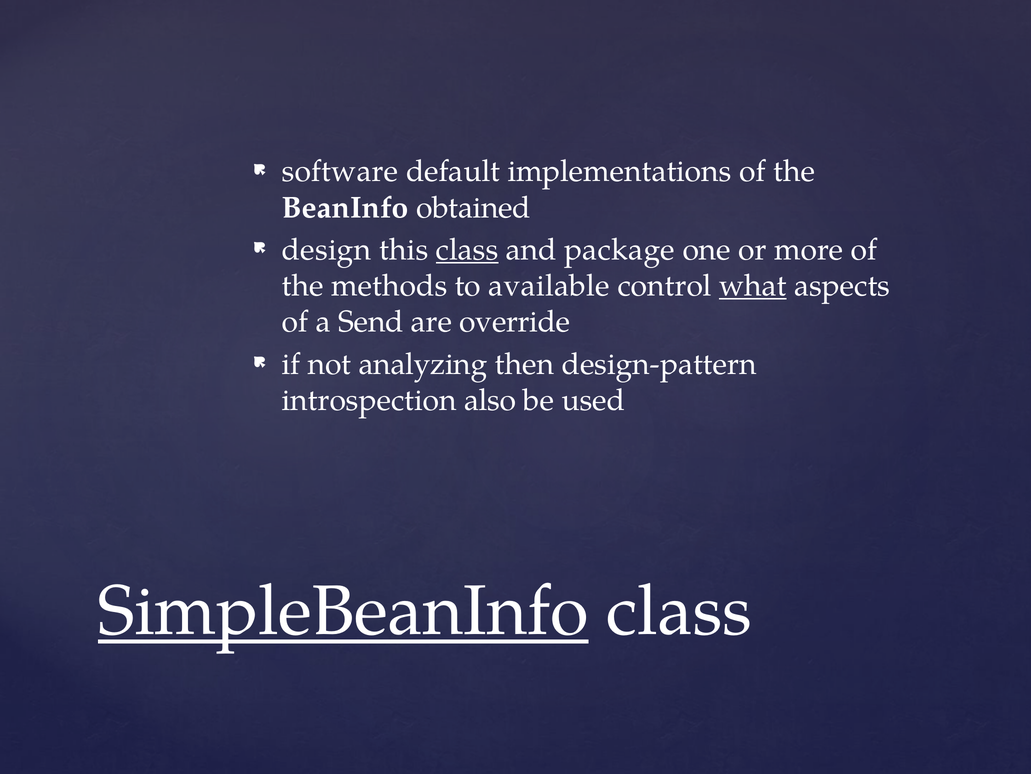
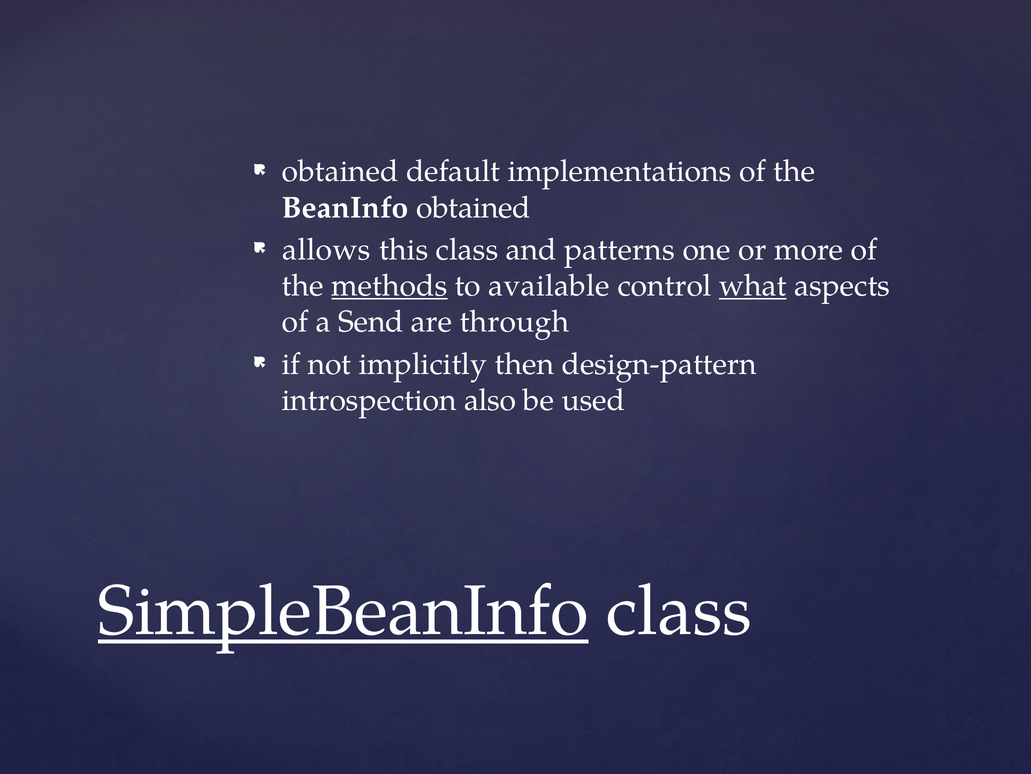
software: software -> obtained (340, 171)
design: design -> allows (327, 250)
class underline: present -> none (467, 250)
package: package -> patterns (620, 250)
methods underline: none -> present (389, 286)
override: override -> through (514, 322)
analyzing: analyzing -> implicitly (423, 364)
